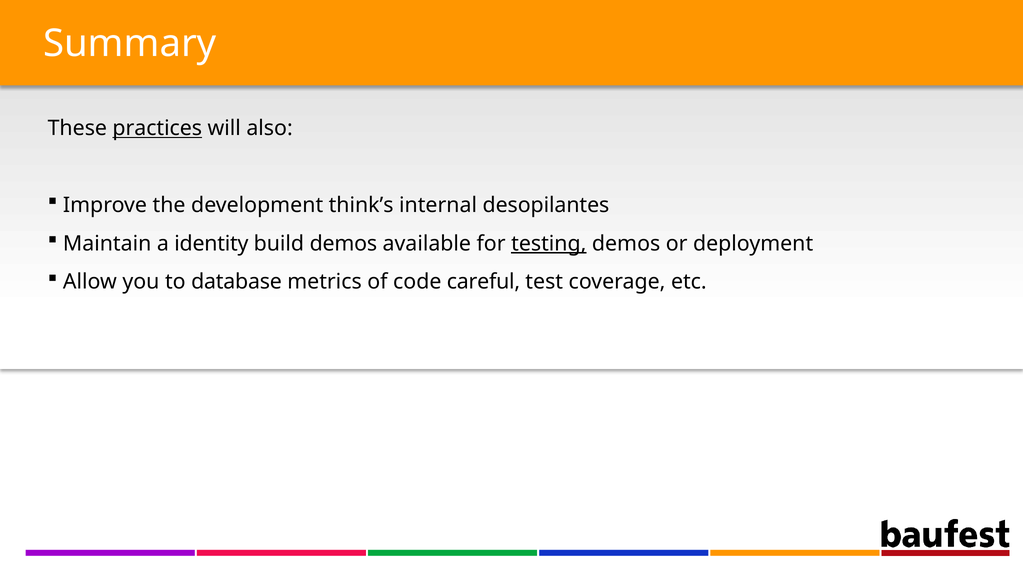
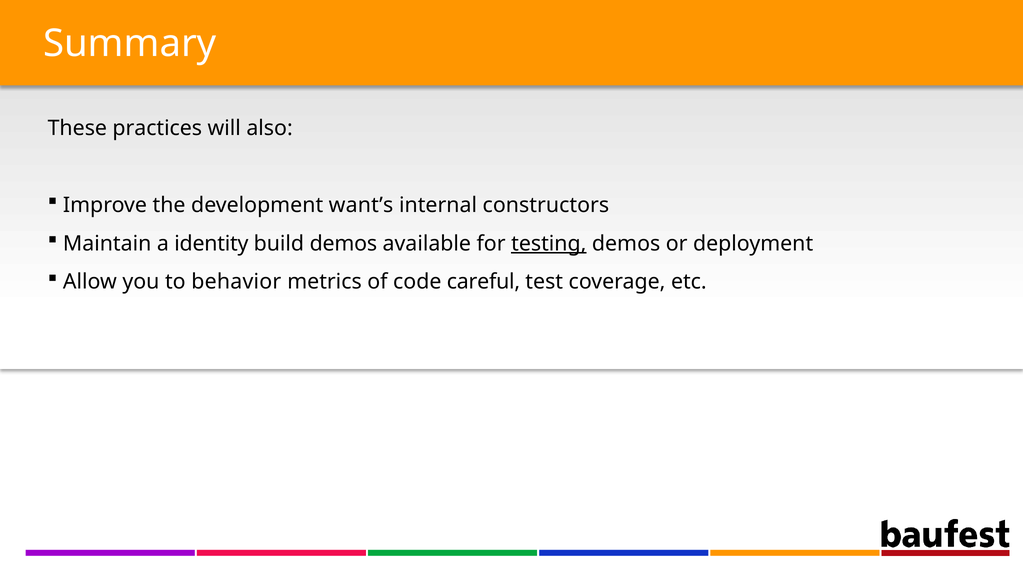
practices underline: present -> none (157, 128)
think’s: think’s -> want’s (361, 205)
desopilantes: desopilantes -> constructors (546, 205)
database: database -> behavior (236, 282)
